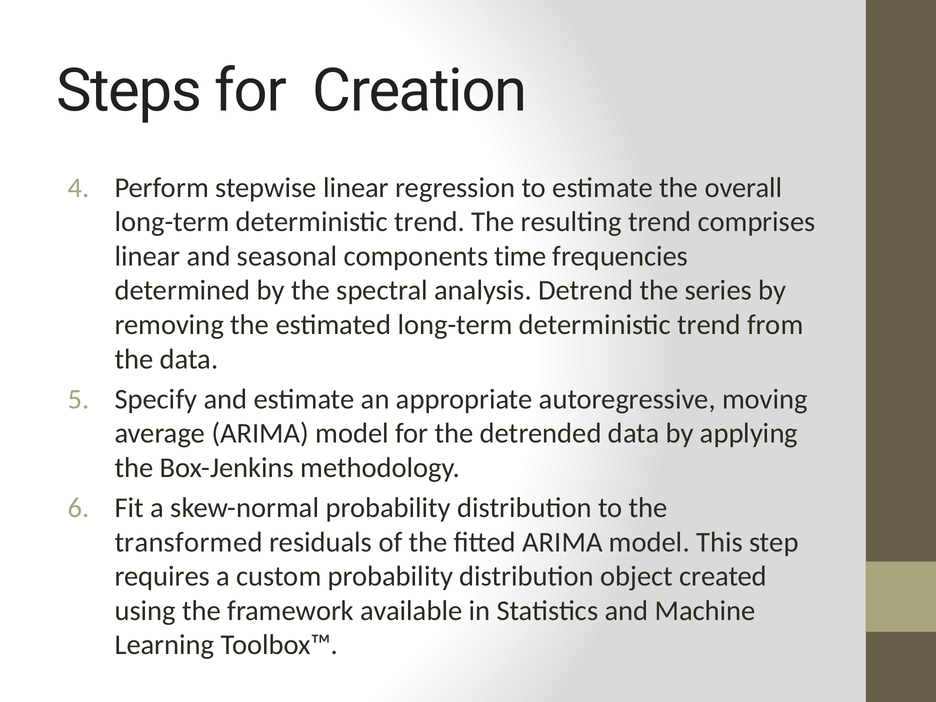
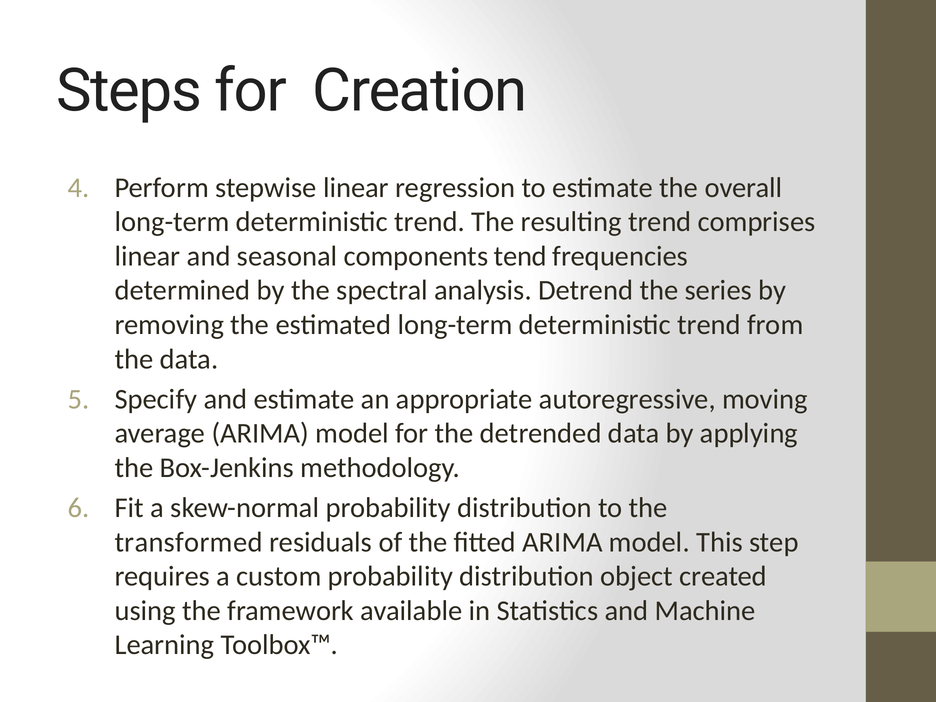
time: time -> tend (520, 256)
